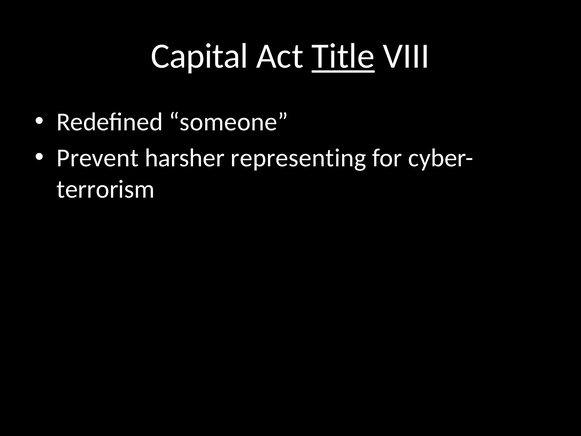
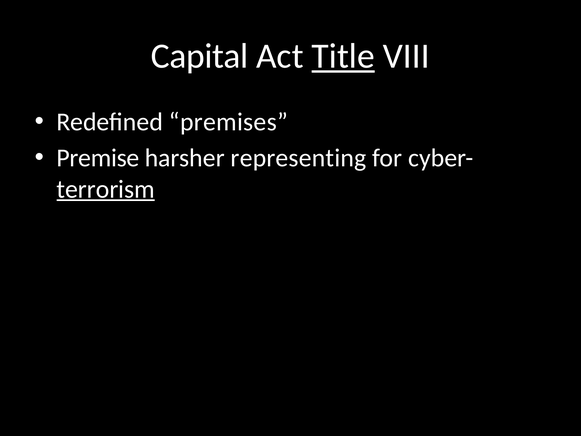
someone: someone -> premises (228, 122)
Prevent: Prevent -> Premise (98, 158)
terrorism underline: none -> present (106, 189)
